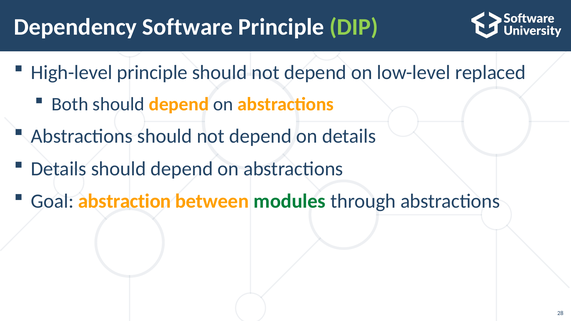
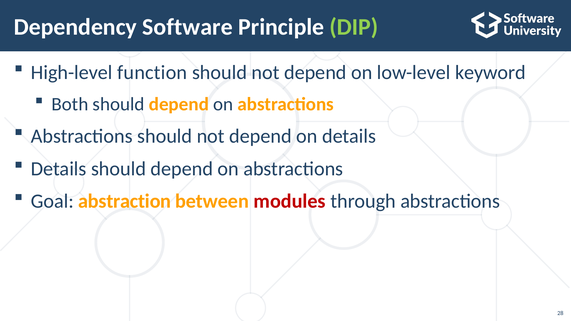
High-level principle: principle -> function (152, 72)
replaced: replaced -> keyword (490, 72)
modules colour: green -> red (290, 201)
